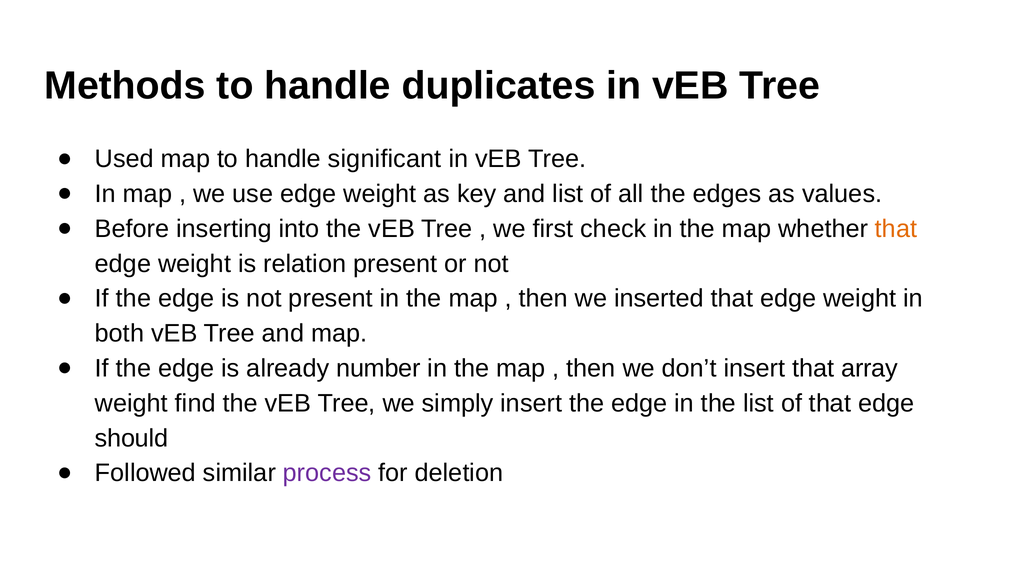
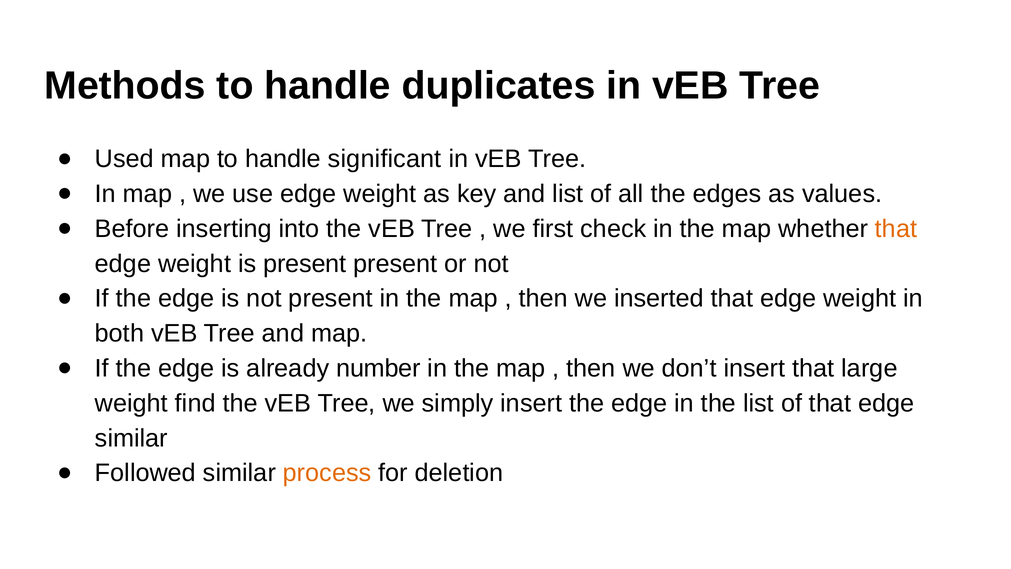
is relation: relation -> present (305, 264)
array: array -> large (869, 368)
should: should -> similar (131, 438)
process colour: purple -> orange (327, 473)
